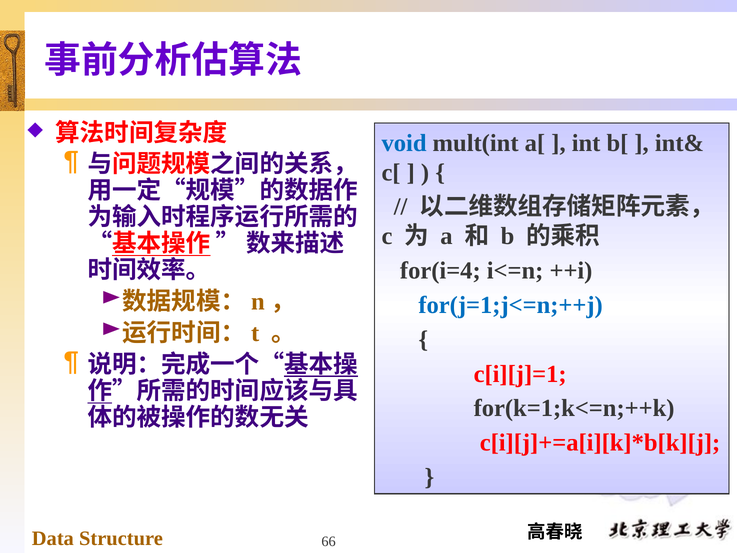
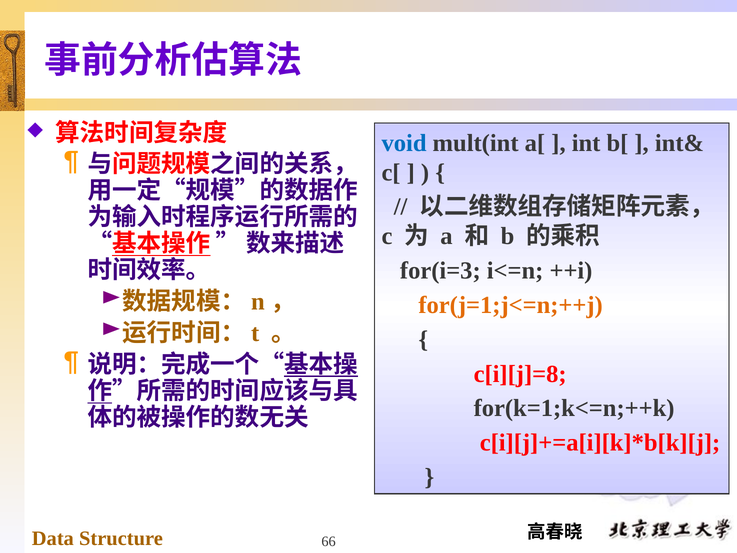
for(i=4: for(i=4 -> for(i=3 (440, 271)
for(j=1;j<=n;++j colour: blue -> orange (511, 305)
c[i][j]=1: c[i][j]=1 -> c[i][j]=8 (520, 374)
